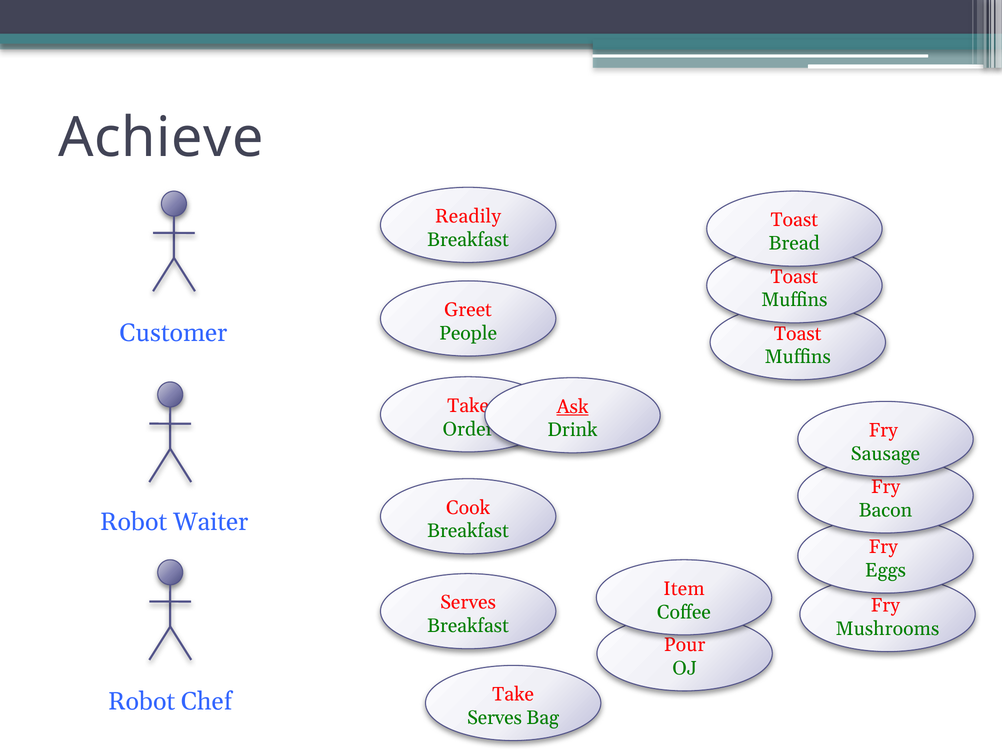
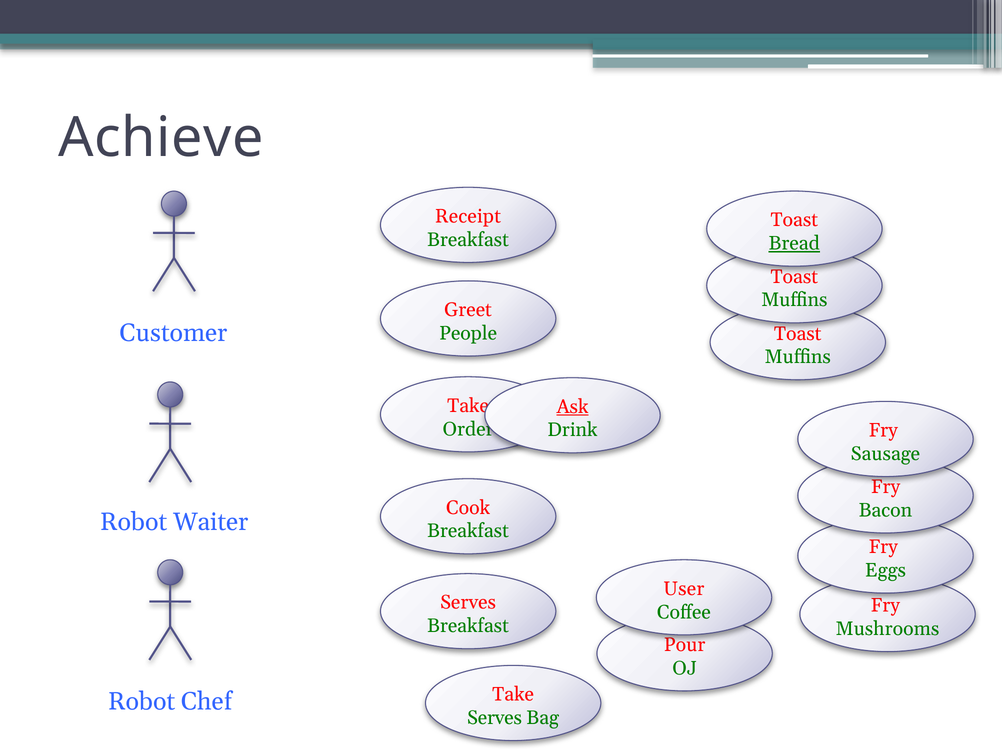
Readily: Readily -> Receipt (468, 216)
Bread underline: none -> present (794, 244)
Item: Item -> User (684, 589)
